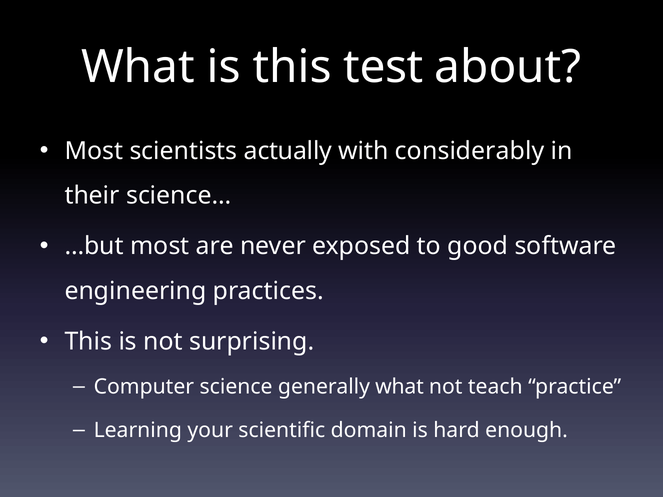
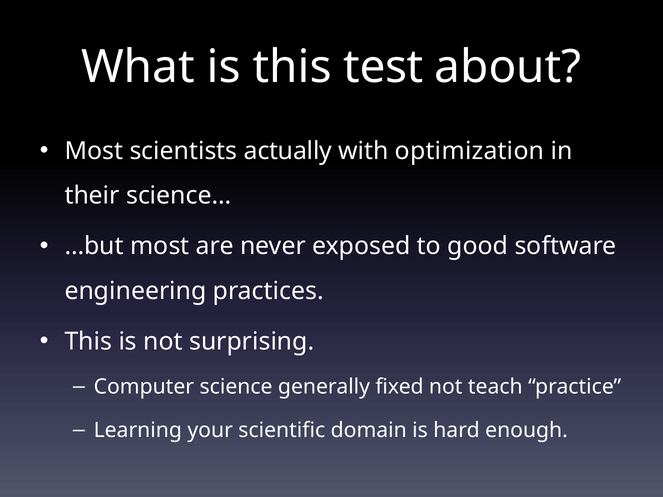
considerably: considerably -> optimization (470, 151)
generally what: what -> fixed (399, 387)
